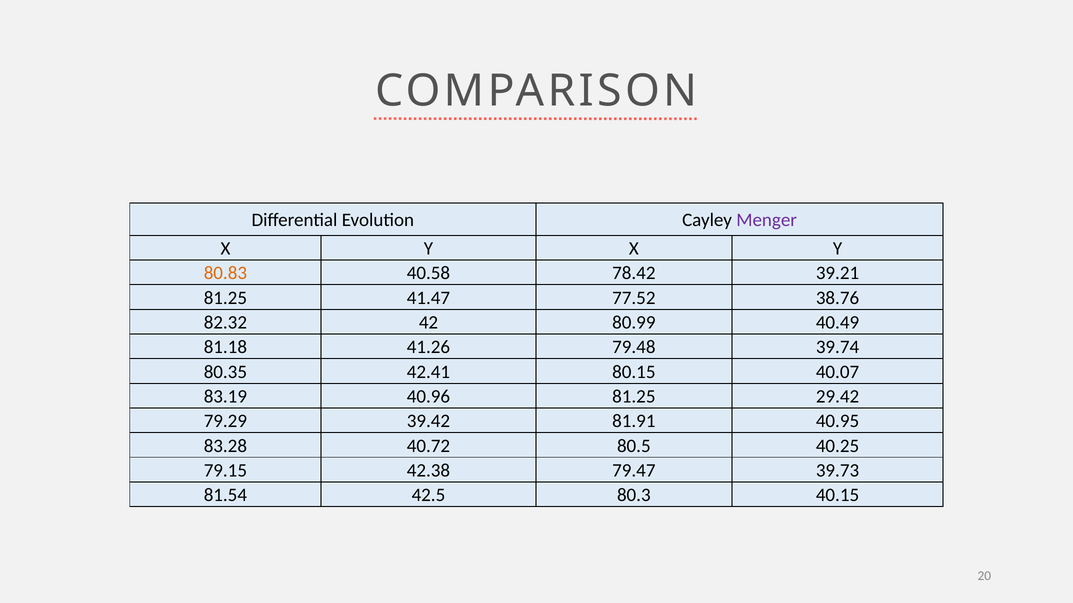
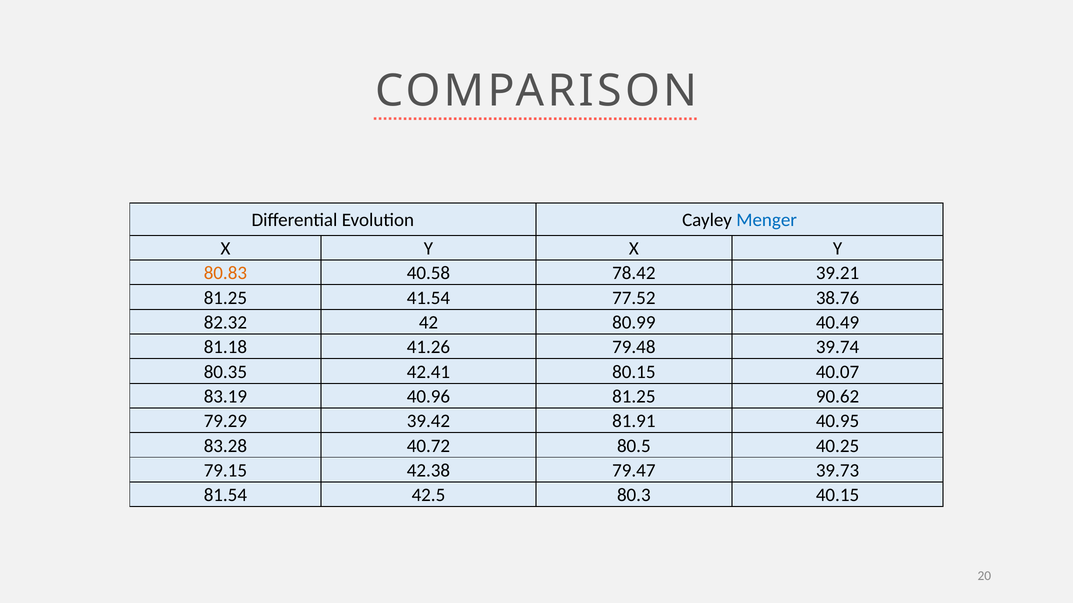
Menger colour: purple -> blue (767, 220)
41.47: 41.47 -> 41.54 (428, 298)
29.42: 29.42 -> 90.62 (838, 397)
